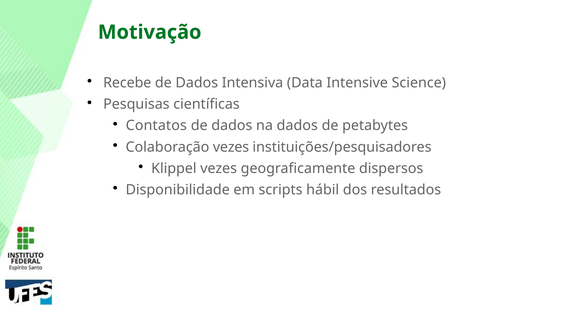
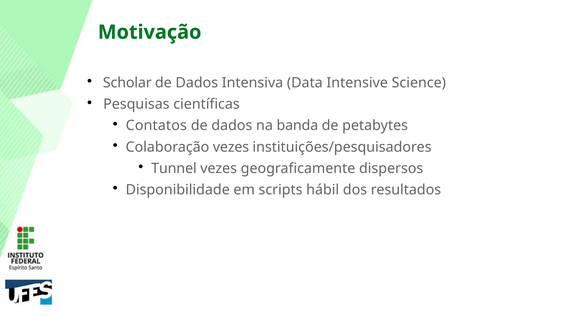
Recebe: Recebe -> Scholar (127, 83)
na dados: dados -> banda (297, 126)
Klippel: Klippel -> Tunnel (174, 168)
